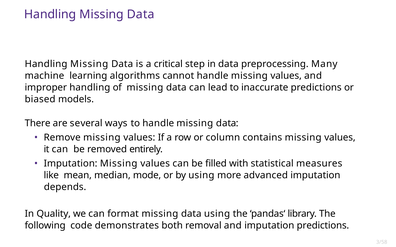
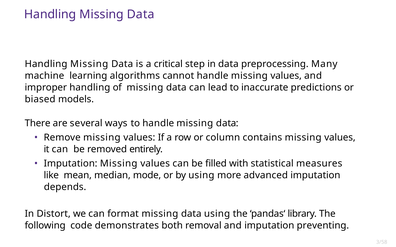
Quality: Quality -> Distort (54, 214)
imputation predictions: predictions -> preventing (323, 226)
